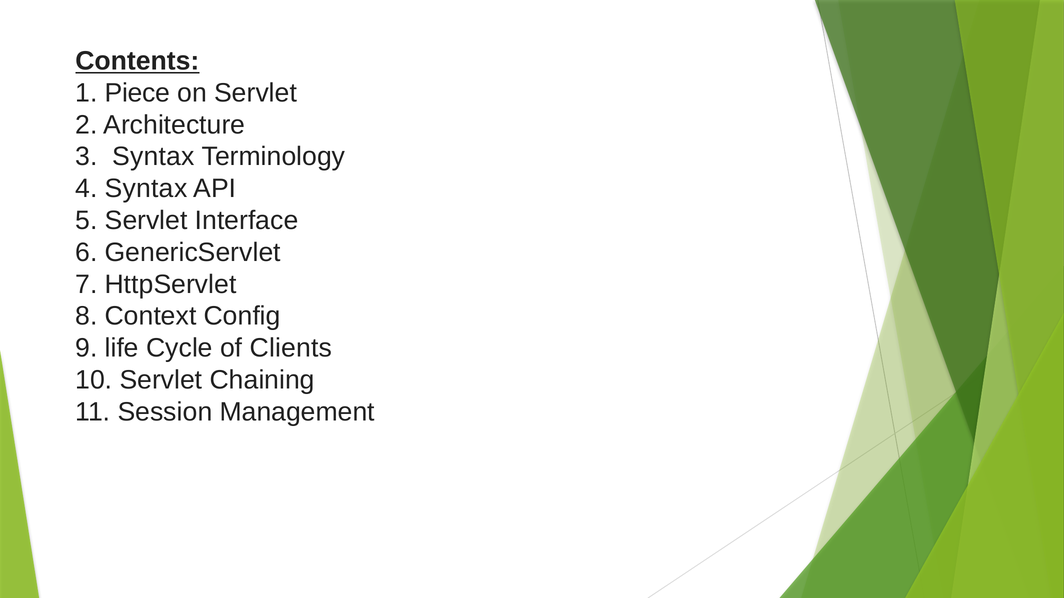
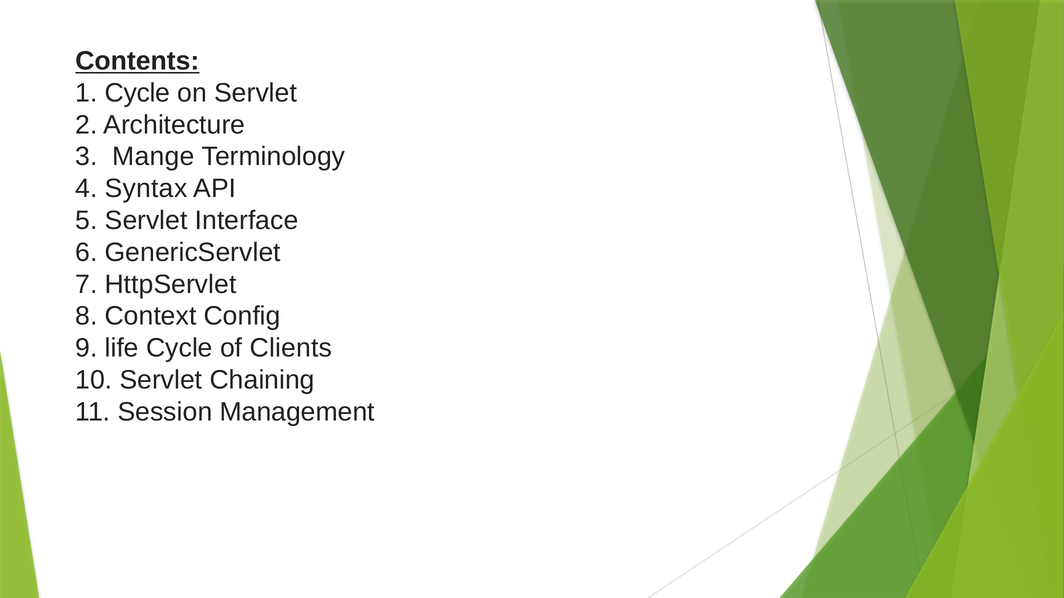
1 Piece: Piece -> Cycle (138, 93)
3 Syntax: Syntax -> Mange (153, 157)
